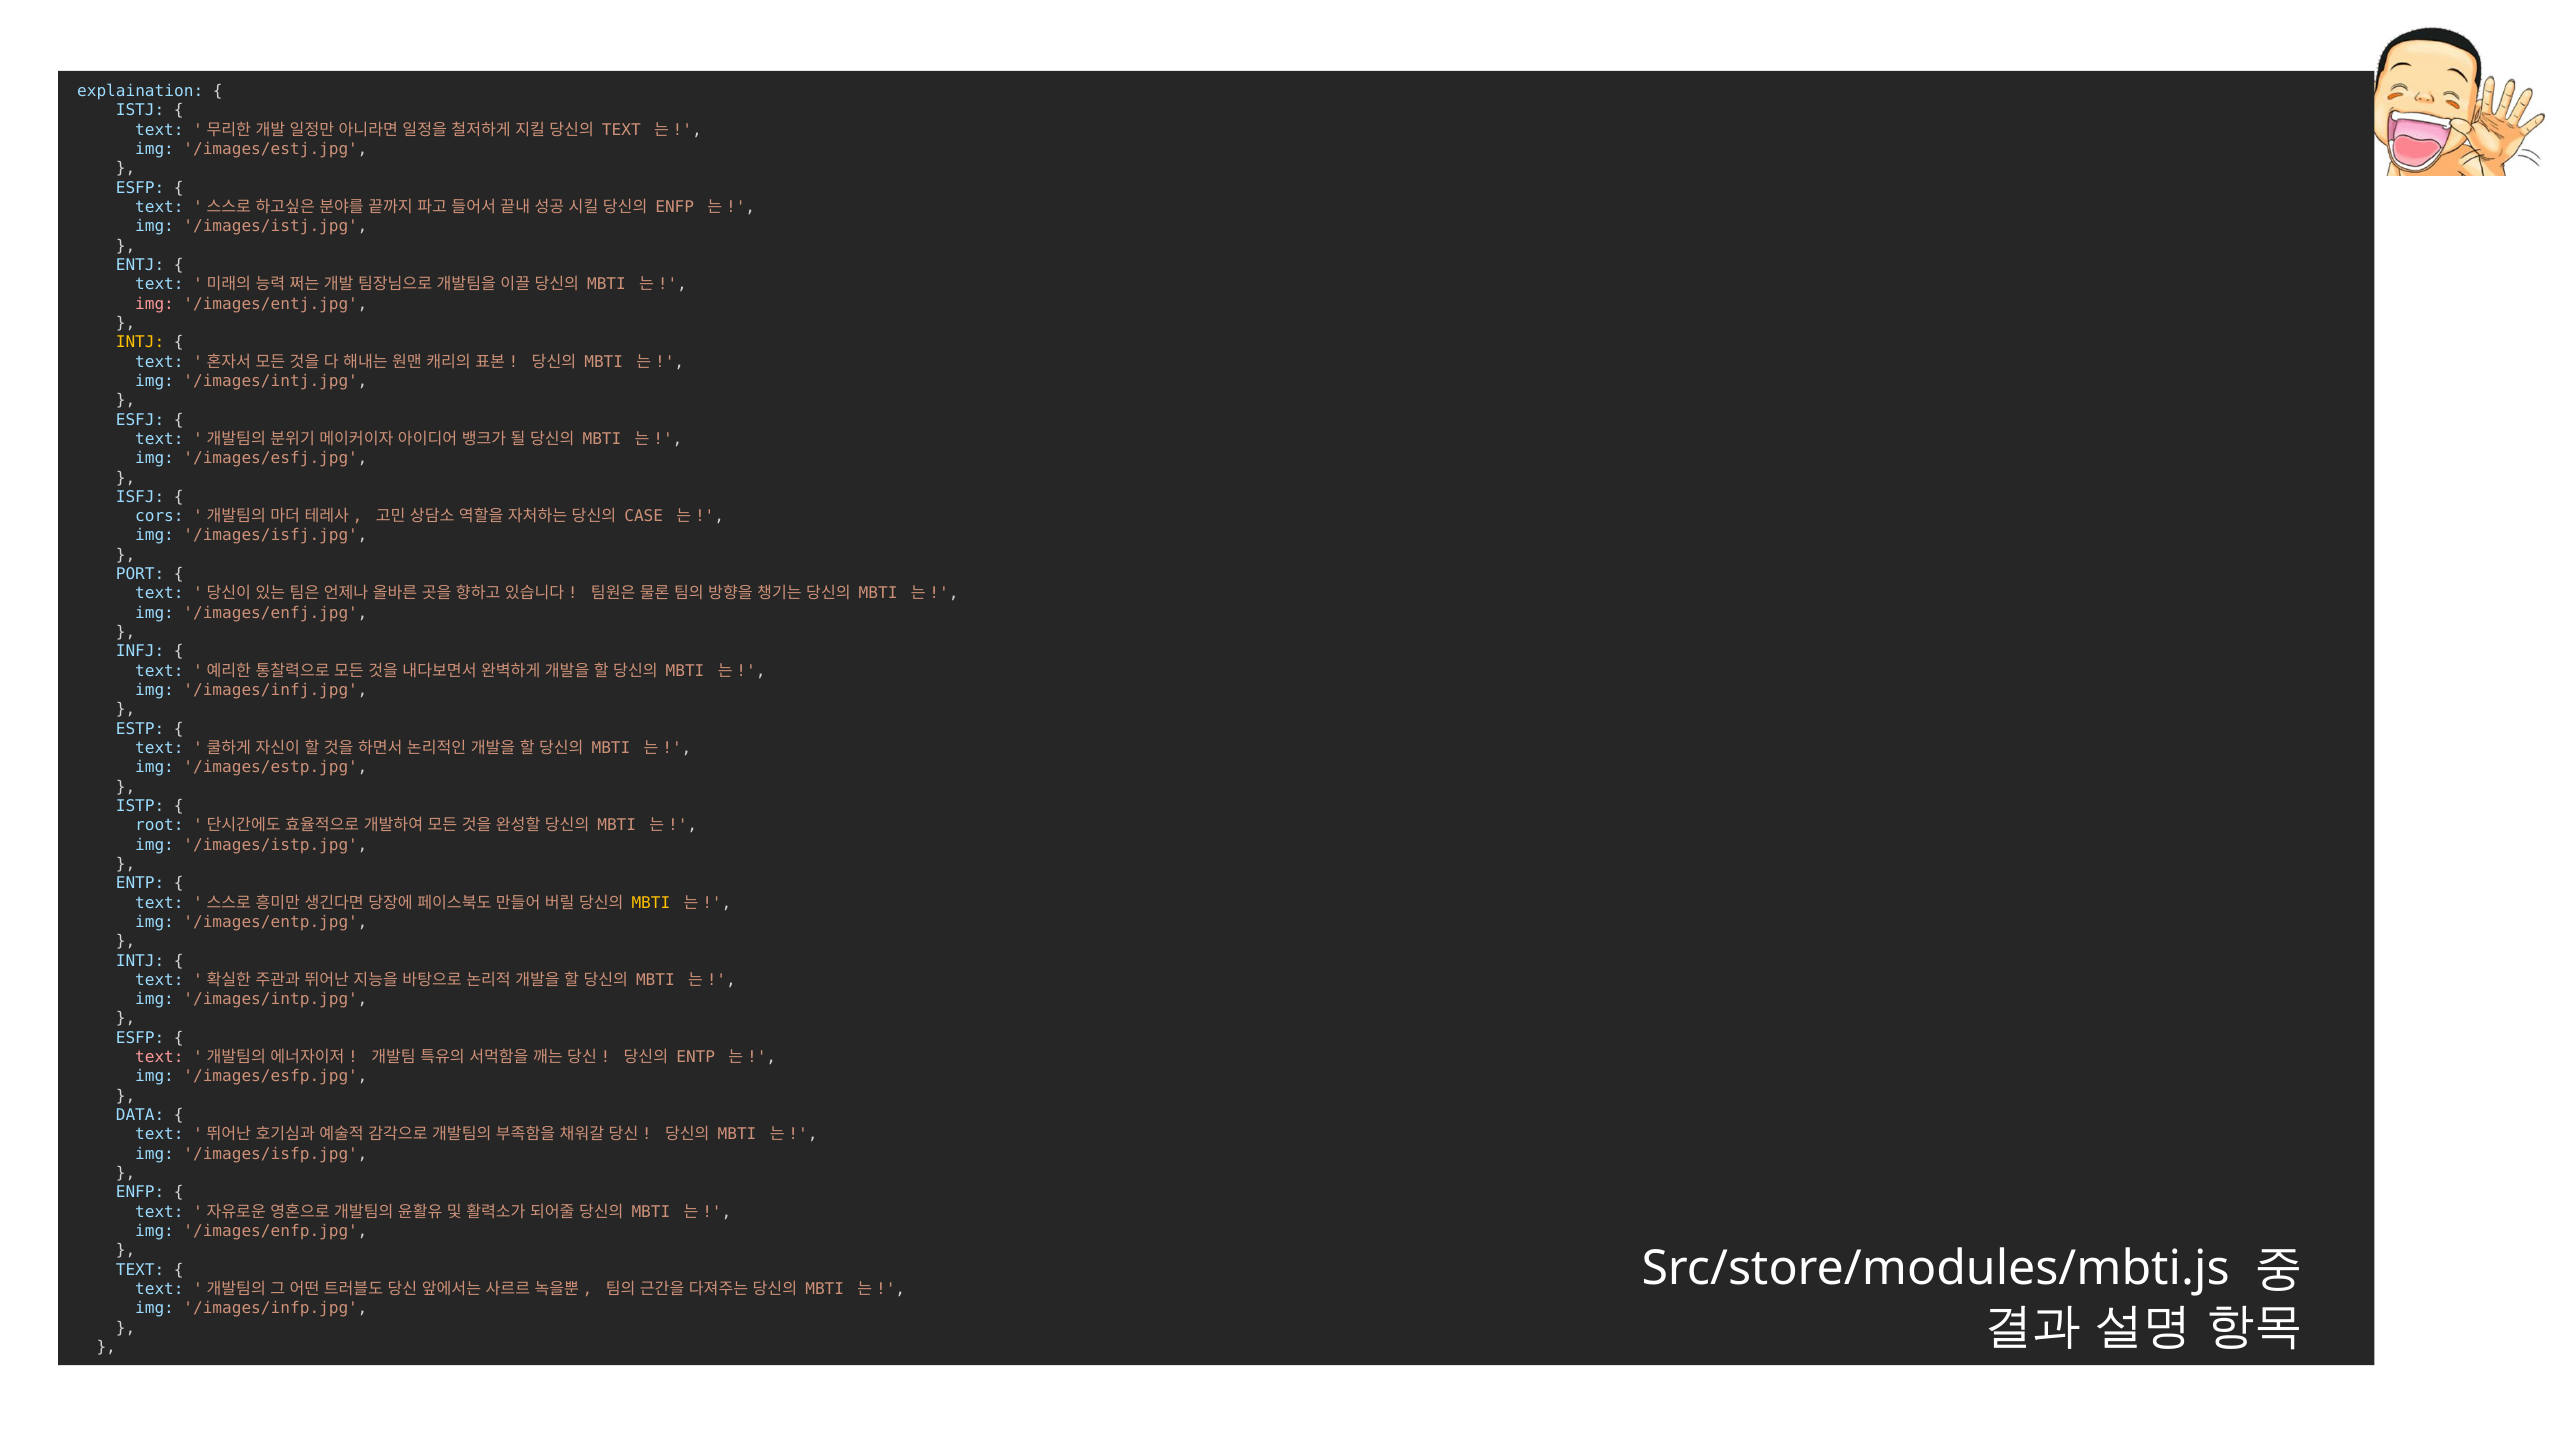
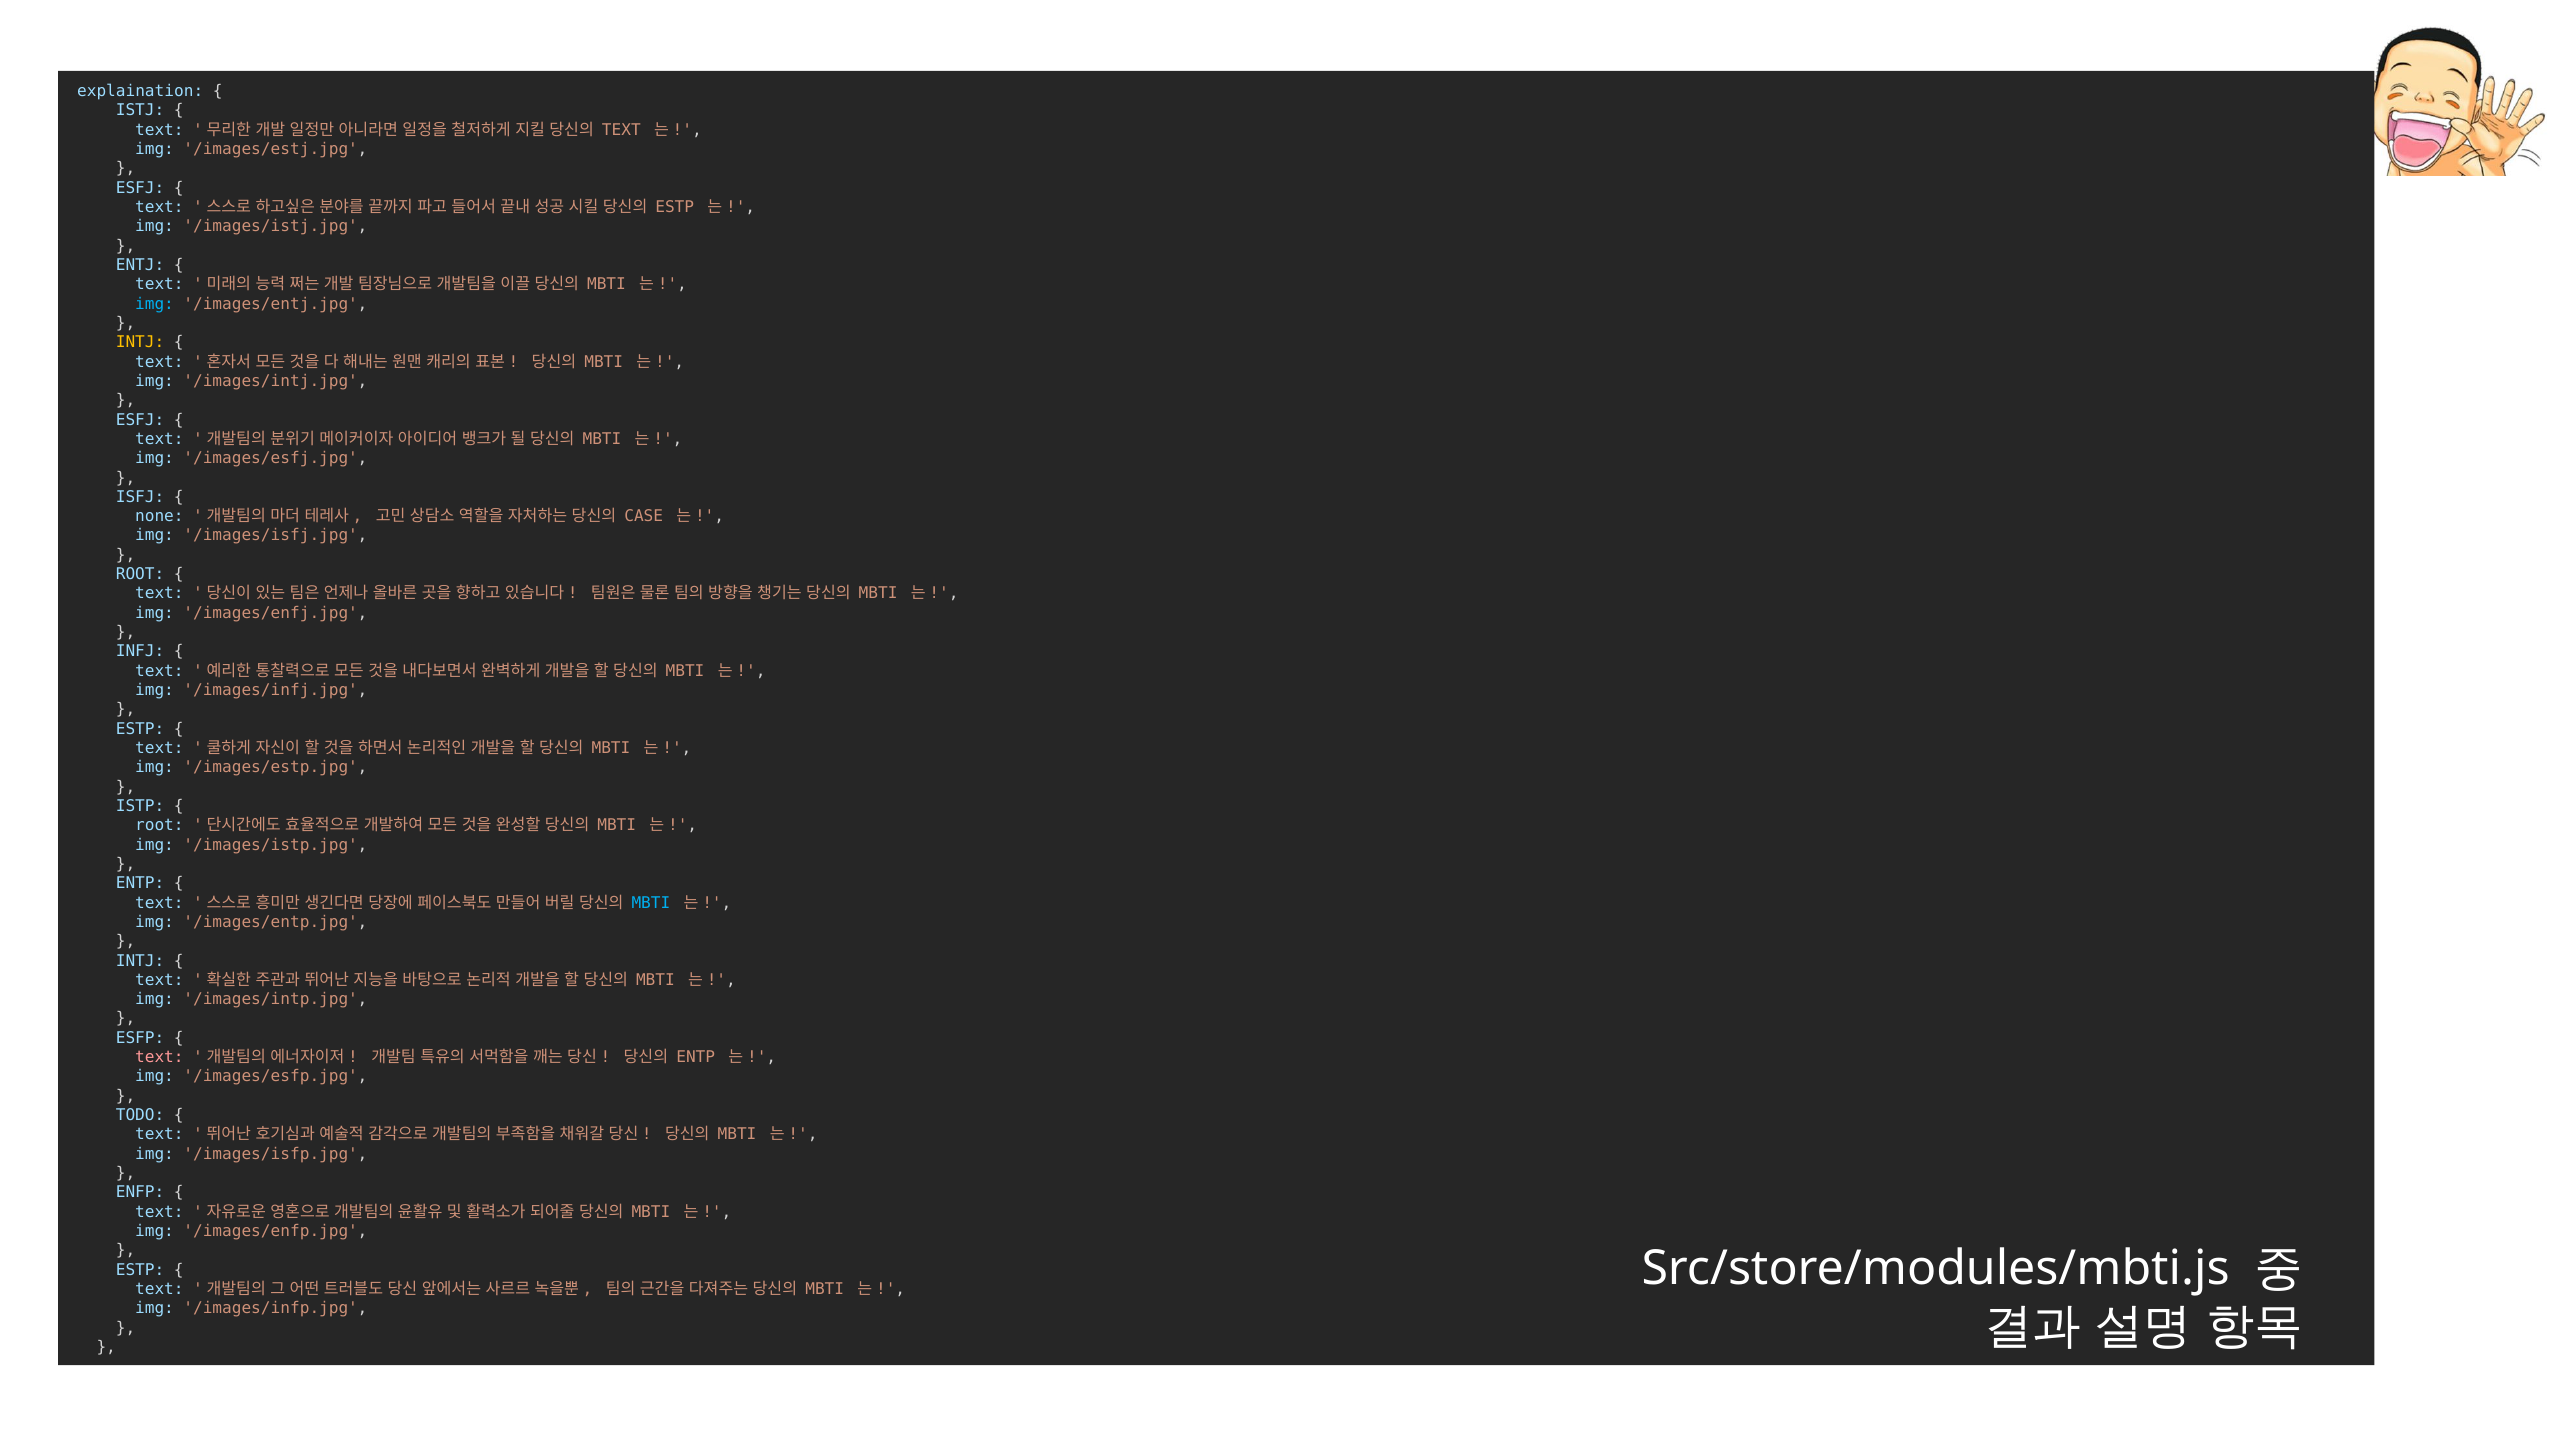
ESFP: ESFP -> ESFJ (140, 188)
ENFP: ENFP -> ESTP (675, 207)
img colour: pink -> light blue (155, 304)
cors: cors -> none (159, 516)
PORT: PORT -> ROOT (140, 574)
MBTI colour: yellow -> light blue (651, 903)
DATA: DATA -> TODO (140, 1115)
TEXT: TEXT -> ESTP (140, 1270)
